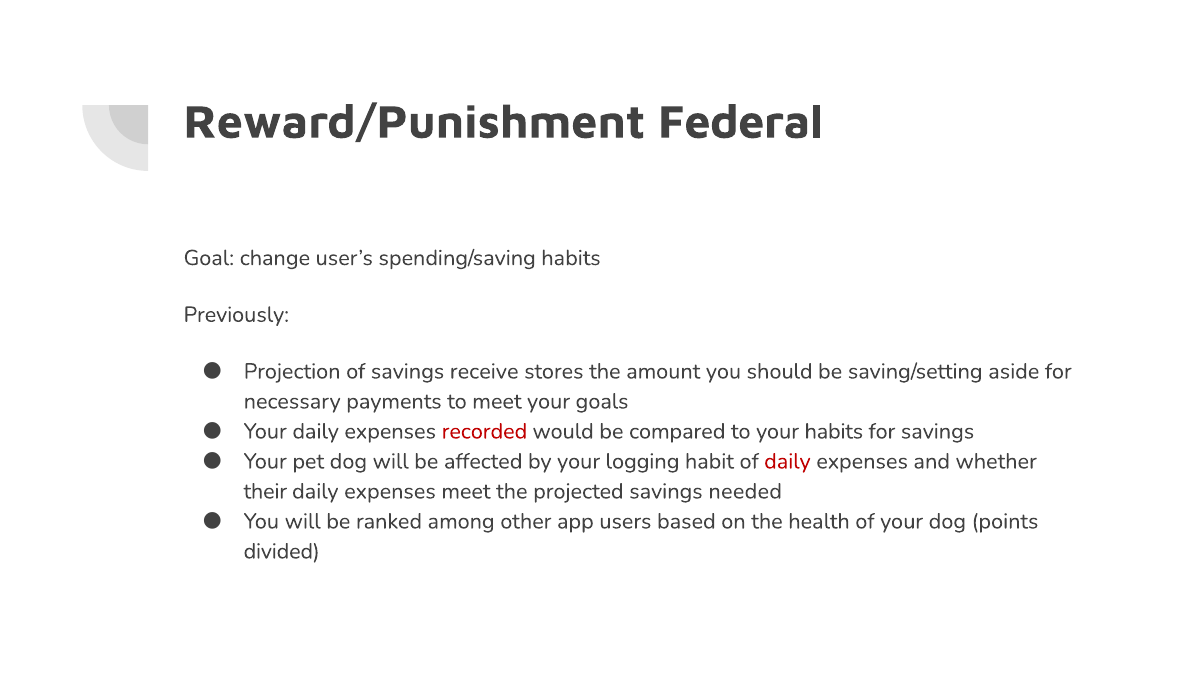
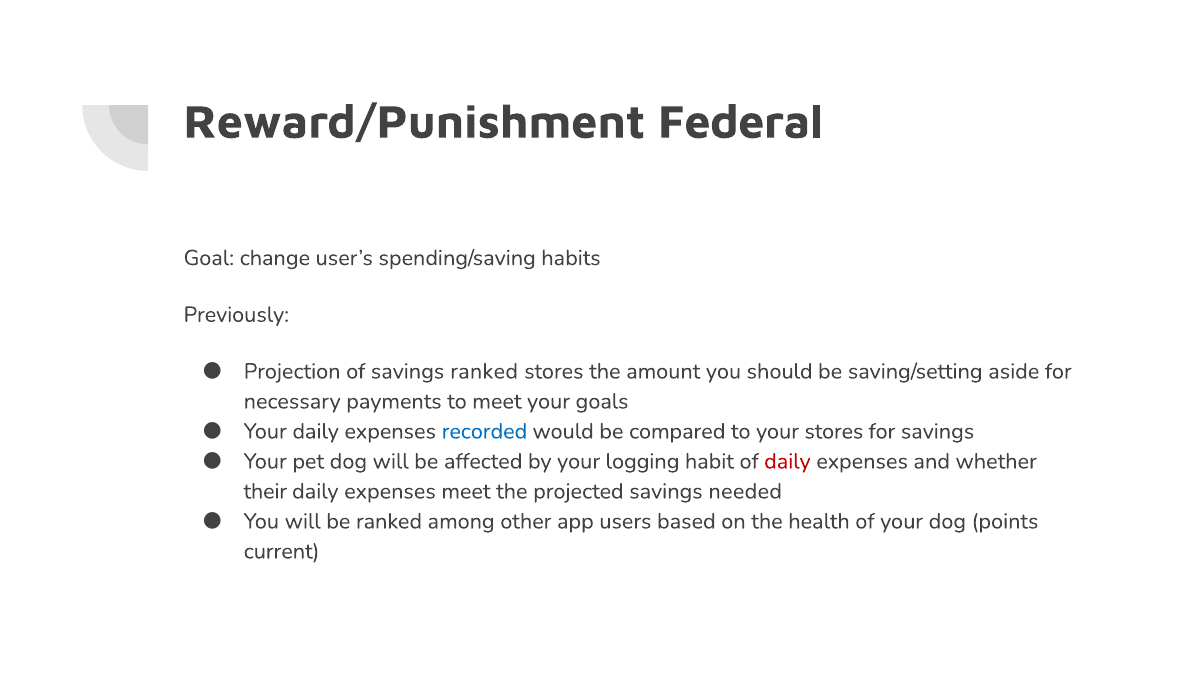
savings receive: receive -> ranked (484, 371)
recorded colour: red -> blue (484, 431)
your habits: habits -> stores (834, 431)
divided: divided -> current (282, 551)
